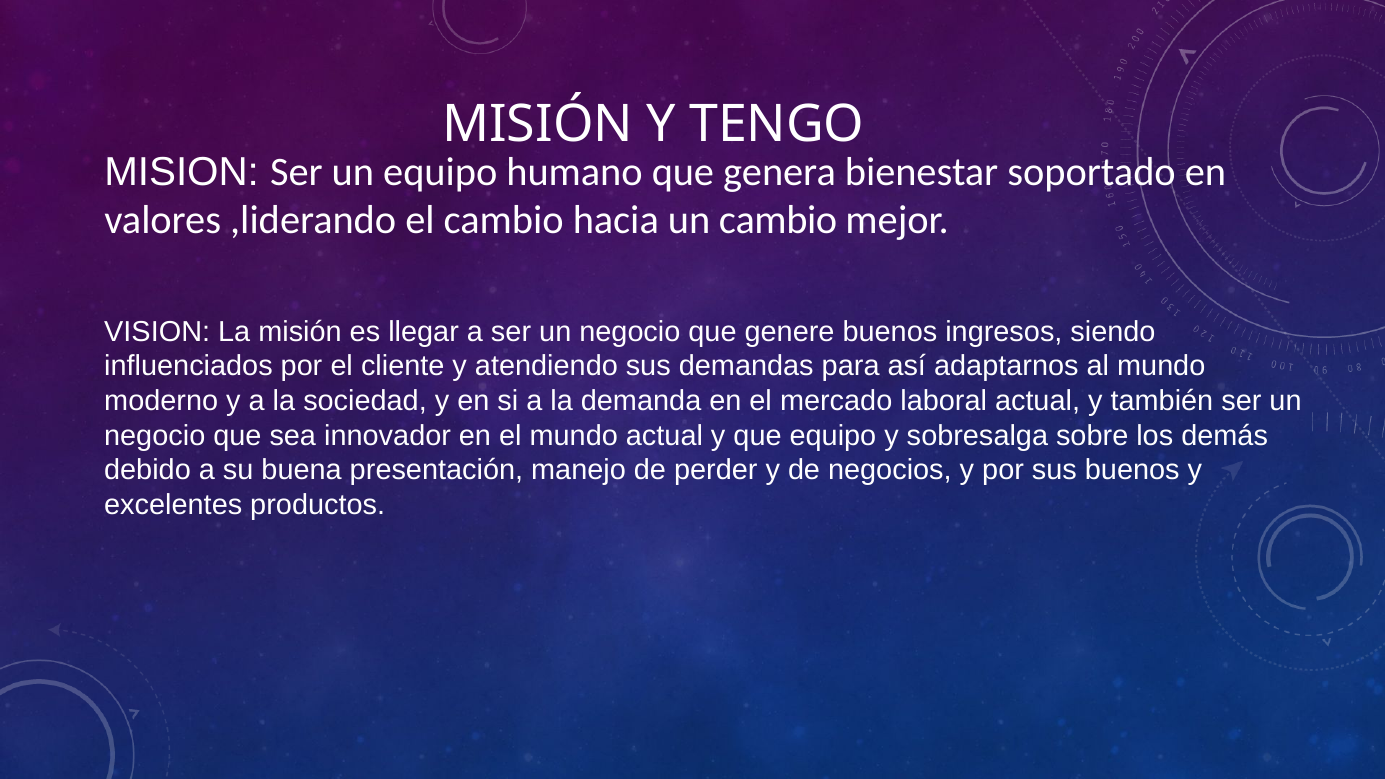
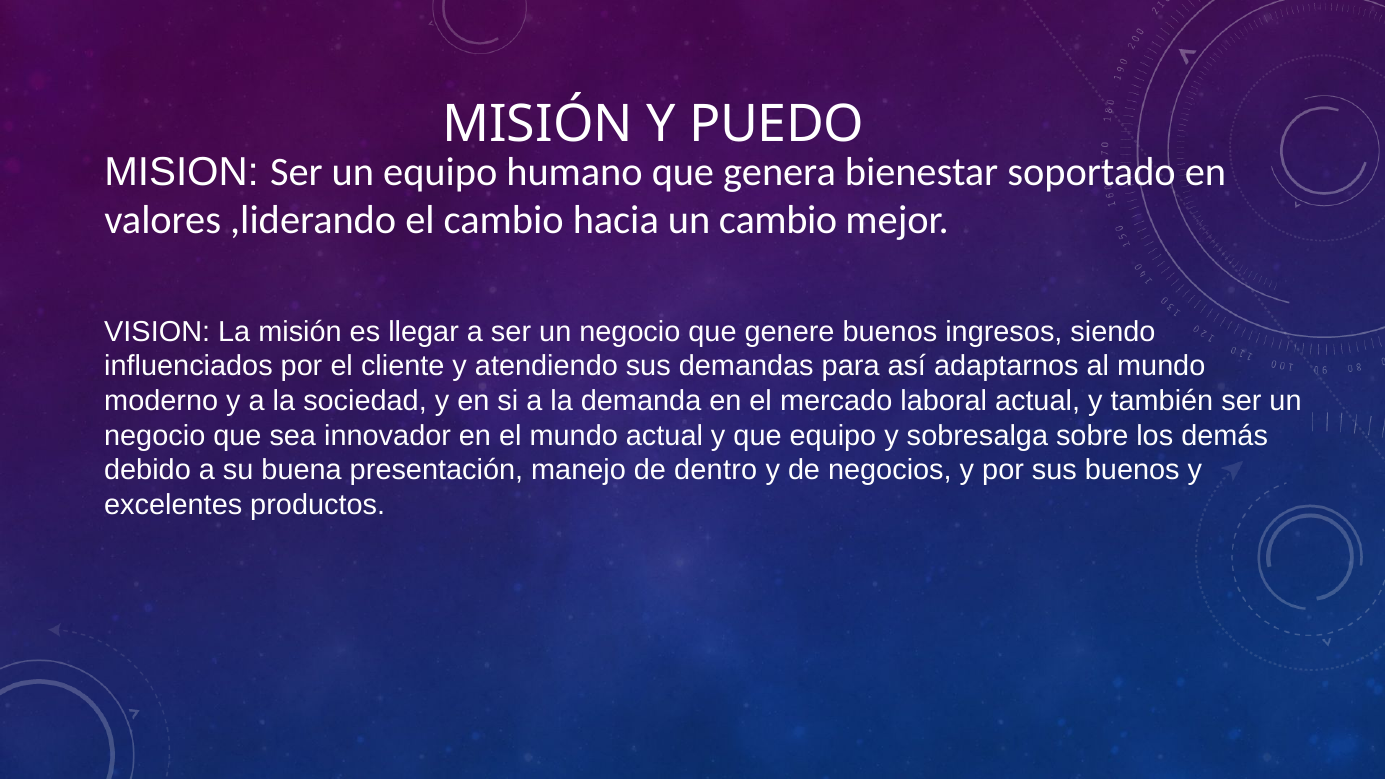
TENGO: TENGO -> PUEDO (777, 124)
perder: perder -> dentro (716, 470)
